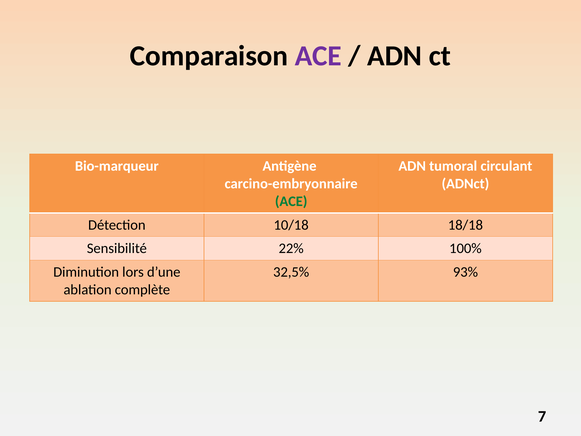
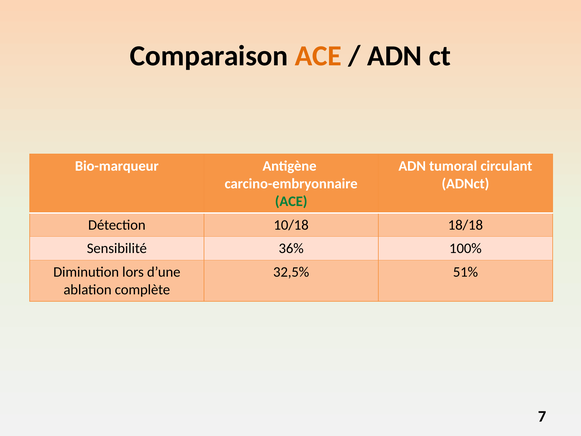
ACE colour: purple -> orange (318, 56)
22%: 22% -> 36% (291, 248)
93%: 93% -> 51% (465, 272)
